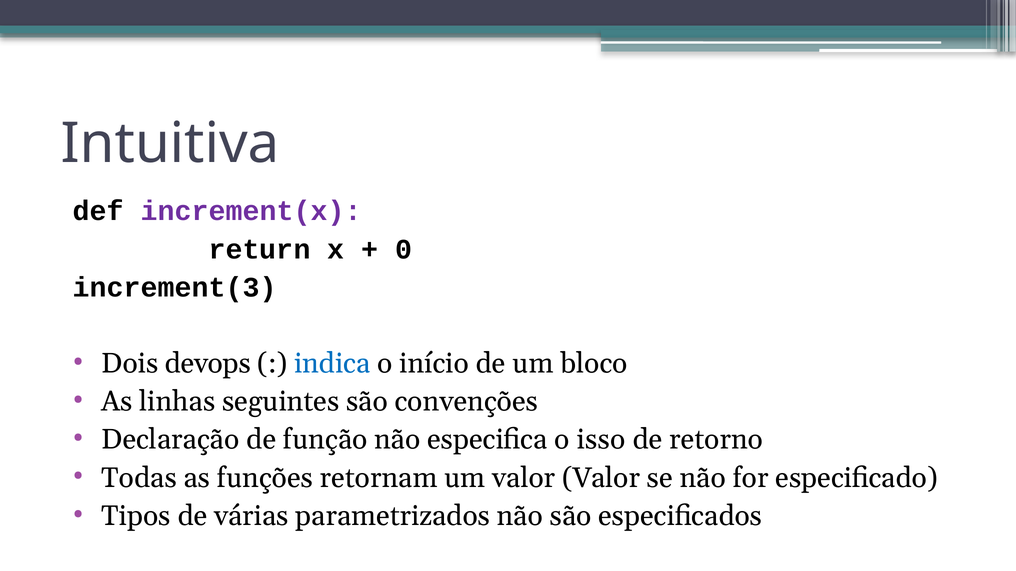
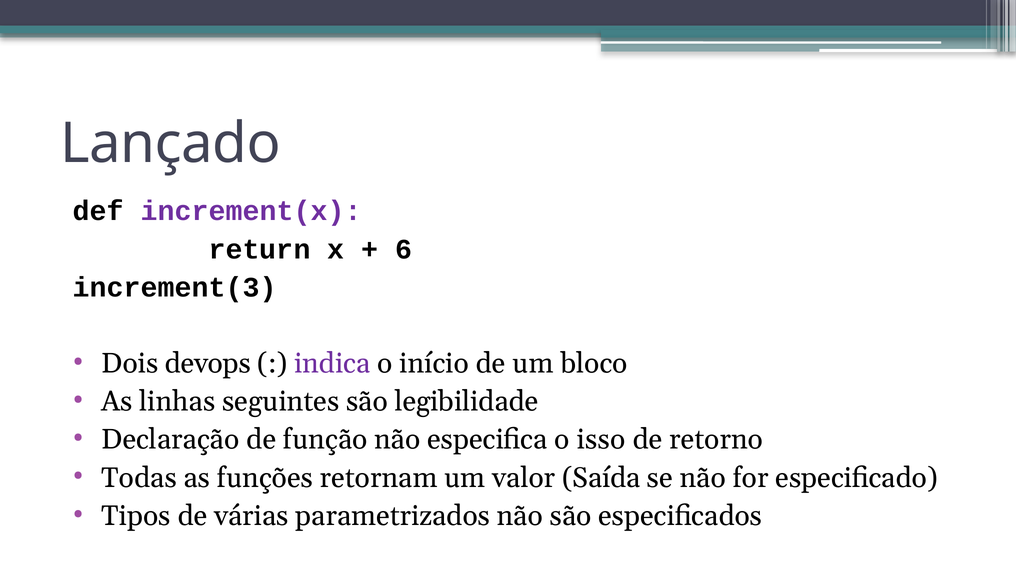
Intuitiva: Intuitiva -> Lançado (170, 144)
0: 0 -> 6 (404, 249)
indica colour: blue -> purple (332, 364)
convenções: convenções -> legibilidade (466, 402)
valor Valor: Valor -> Saída (601, 478)
